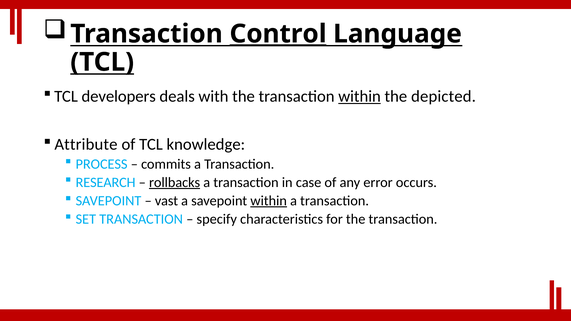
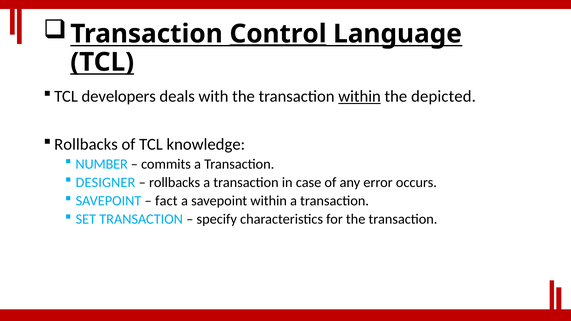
Attribute: Attribute -> Rollbacks (86, 144)
PROCESS: PROCESS -> NUMBER (102, 164)
RESEARCH: RESEARCH -> DESIGNER (105, 182)
rollbacks underline: present -> none (175, 182)
vast: vast -> fact (166, 201)
within underline: present -> none (269, 201)
